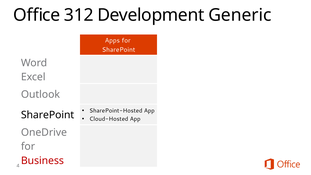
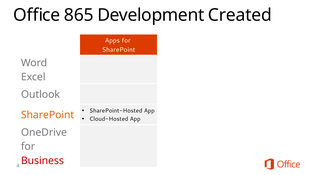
312: 312 -> 865 (79, 15)
Generic: Generic -> Created (240, 15)
SharePoint colour: black -> orange (48, 115)
